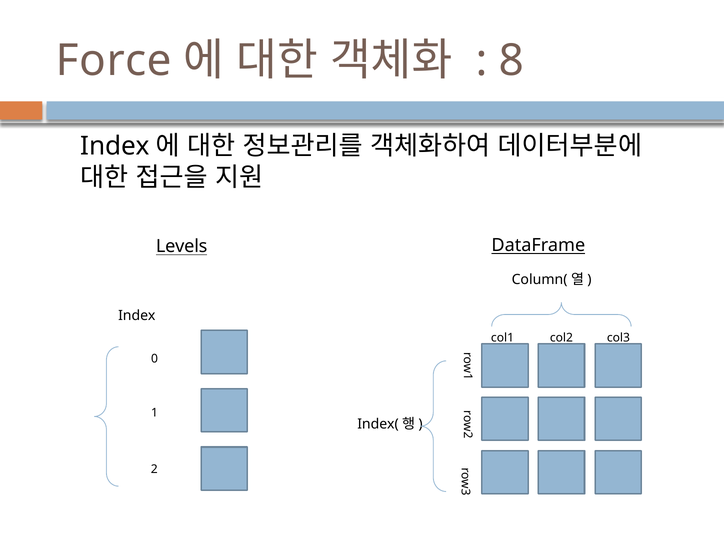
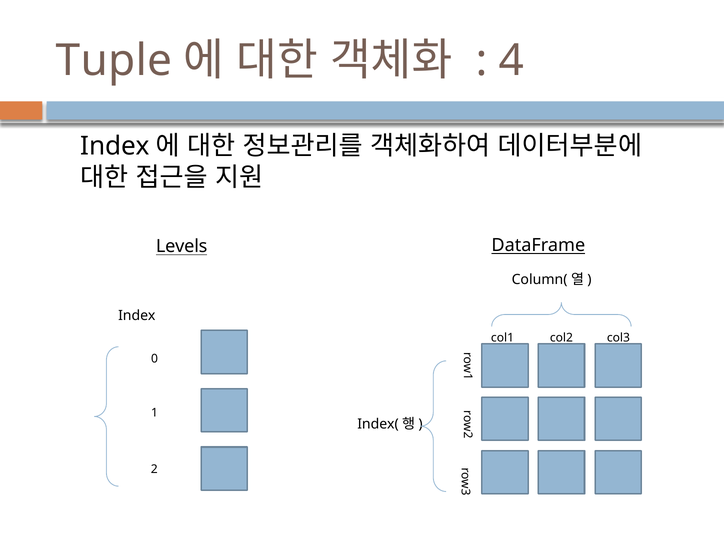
Force: Force -> Tuple (114, 60)
8: 8 -> 4 (512, 60)
